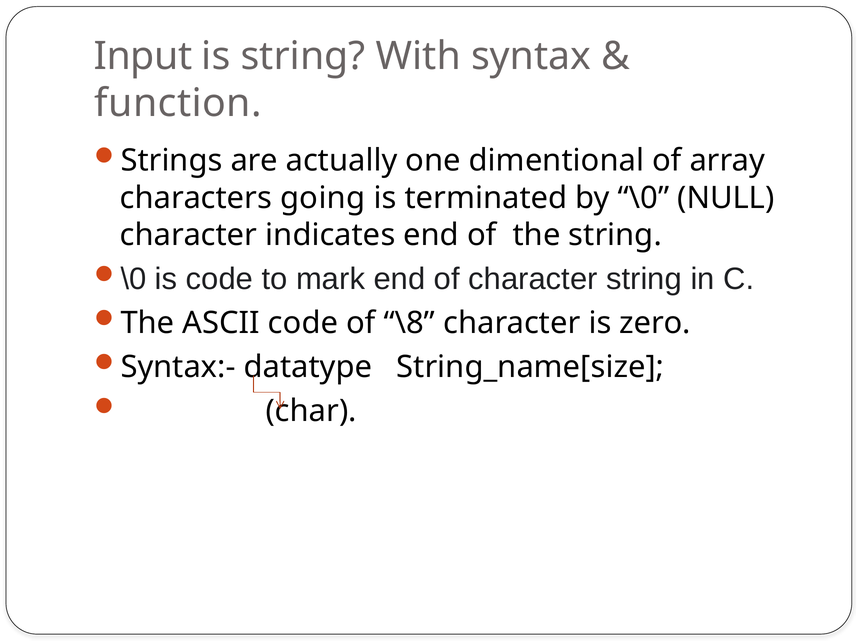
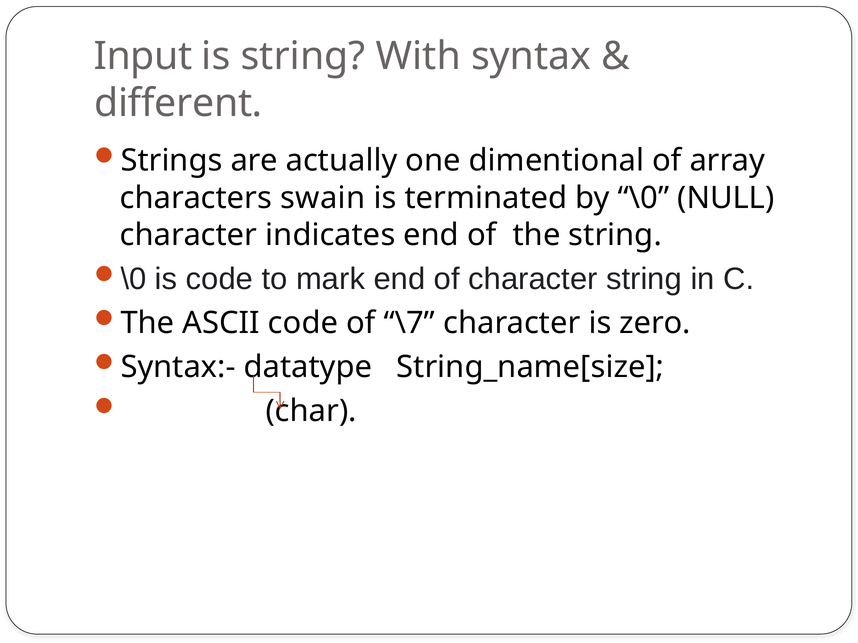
function: function -> different (178, 104)
going: going -> swain (323, 198)
\8: \8 -> \7 (409, 323)
